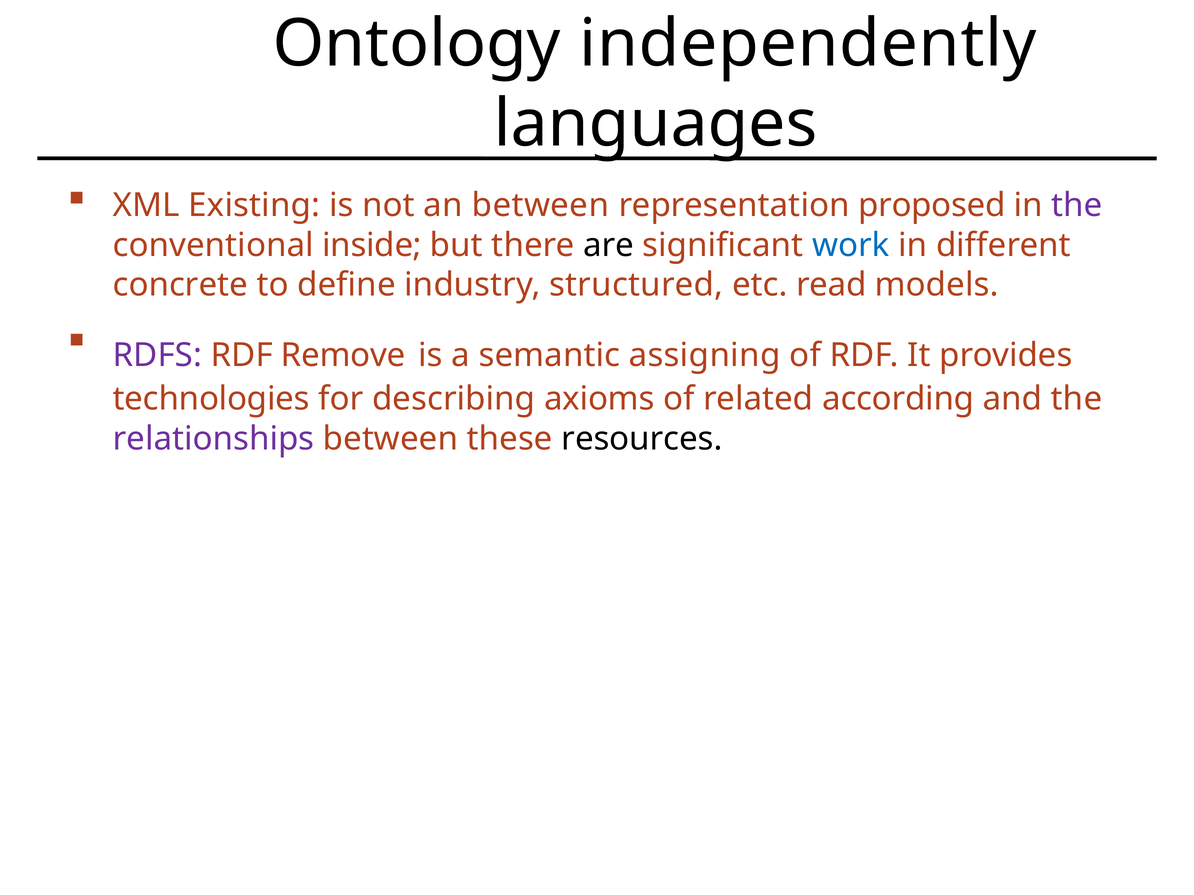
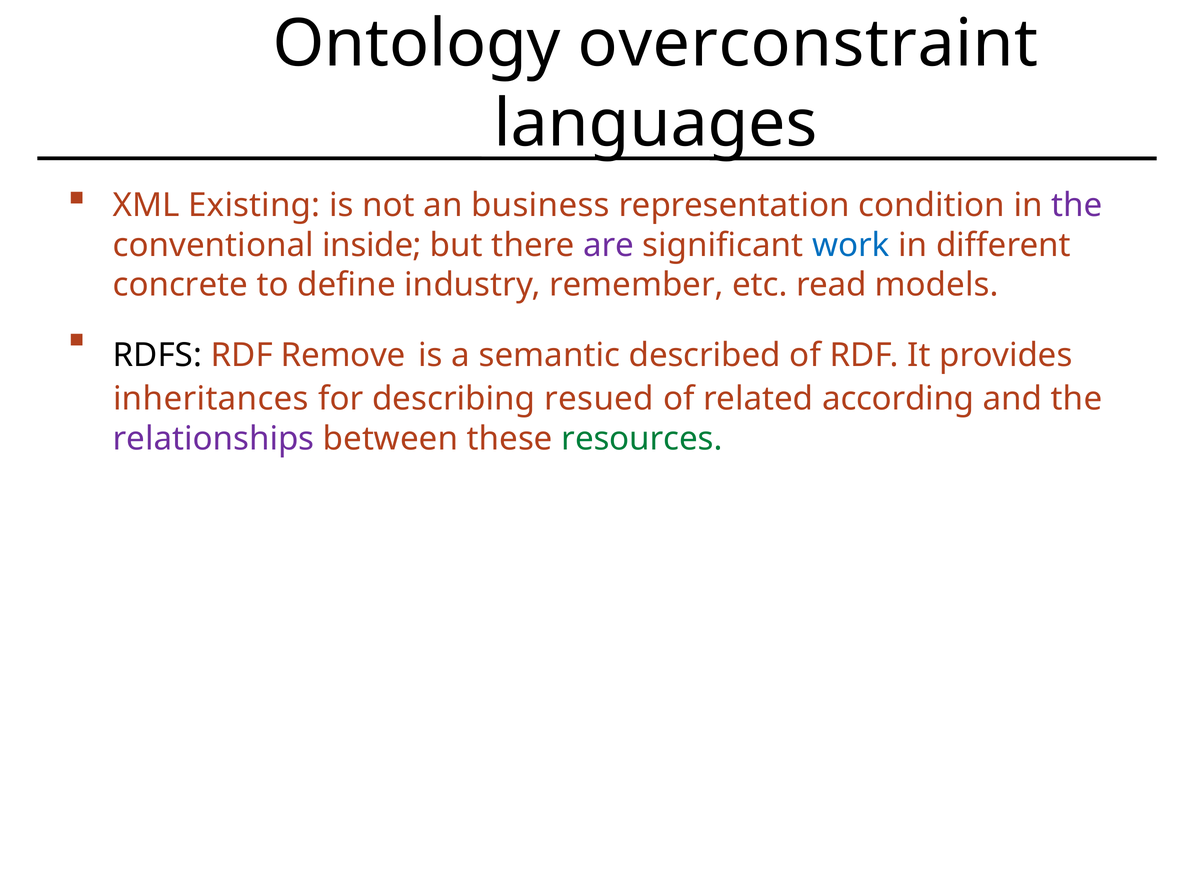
independently: independently -> overconstraint (808, 44)
an between: between -> business (541, 205)
proposed: proposed -> condition (932, 205)
are colour: black -> purple (609, 245)
structured: structured -> remember (636, 285)
RDFS colour: purple -> black (157, 355)
assigning: assigning -> described (705, 355)
technologies: technologies -> inheritances (211, 399)
axioms: axioms -> resued (599, 399)
resources colour: black -> green (642, 439)
